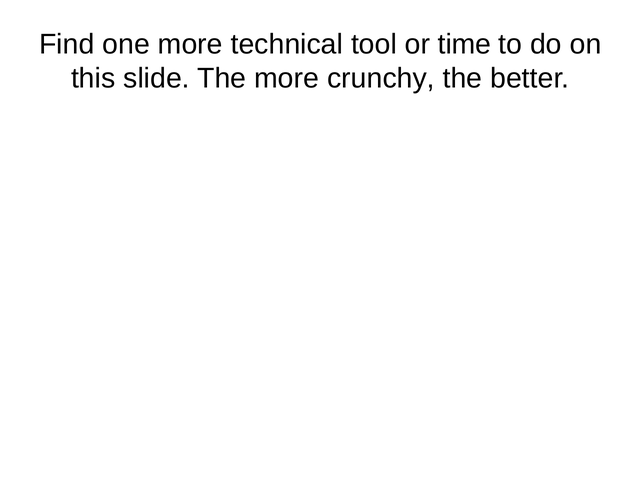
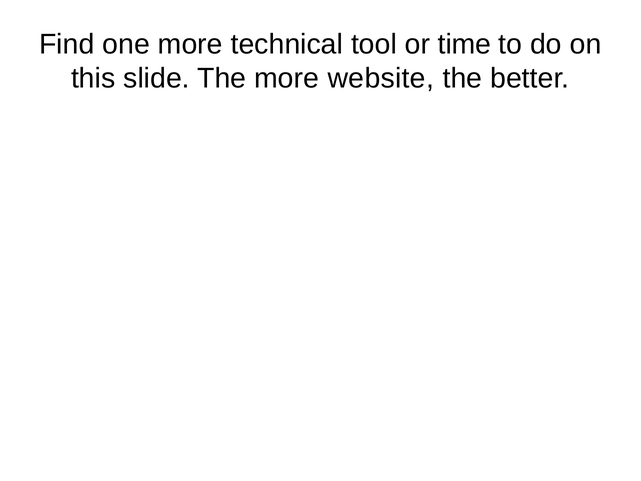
crunchy: crunchy -> website (381, 78)
